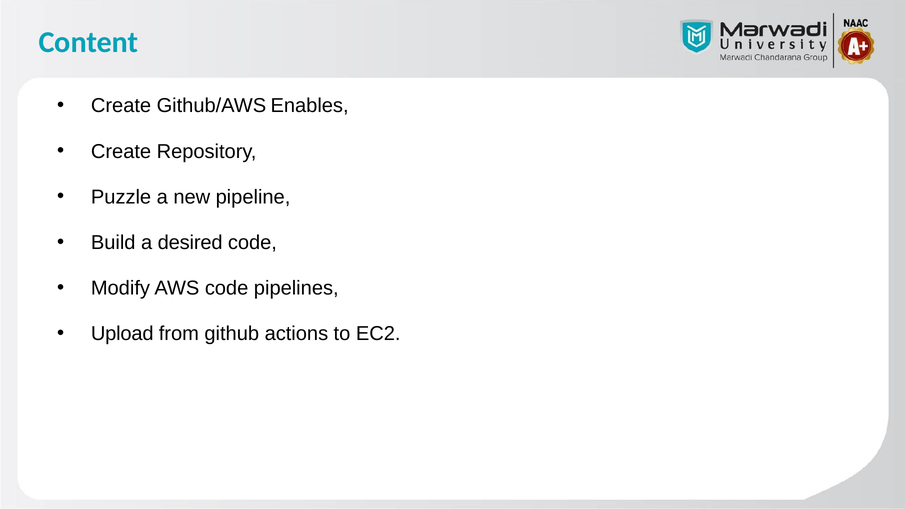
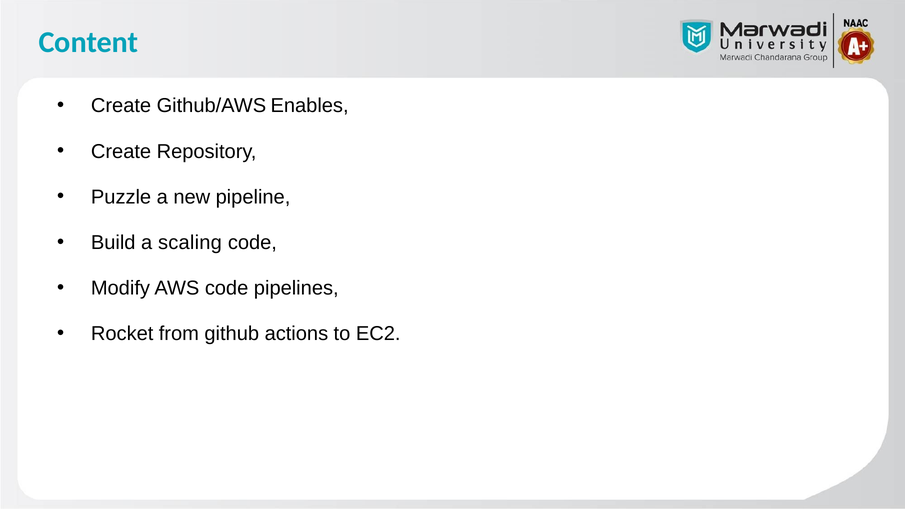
desired: desired -> scaling (190, 243)
Upload: Upload -> Rocket (122, 334)
